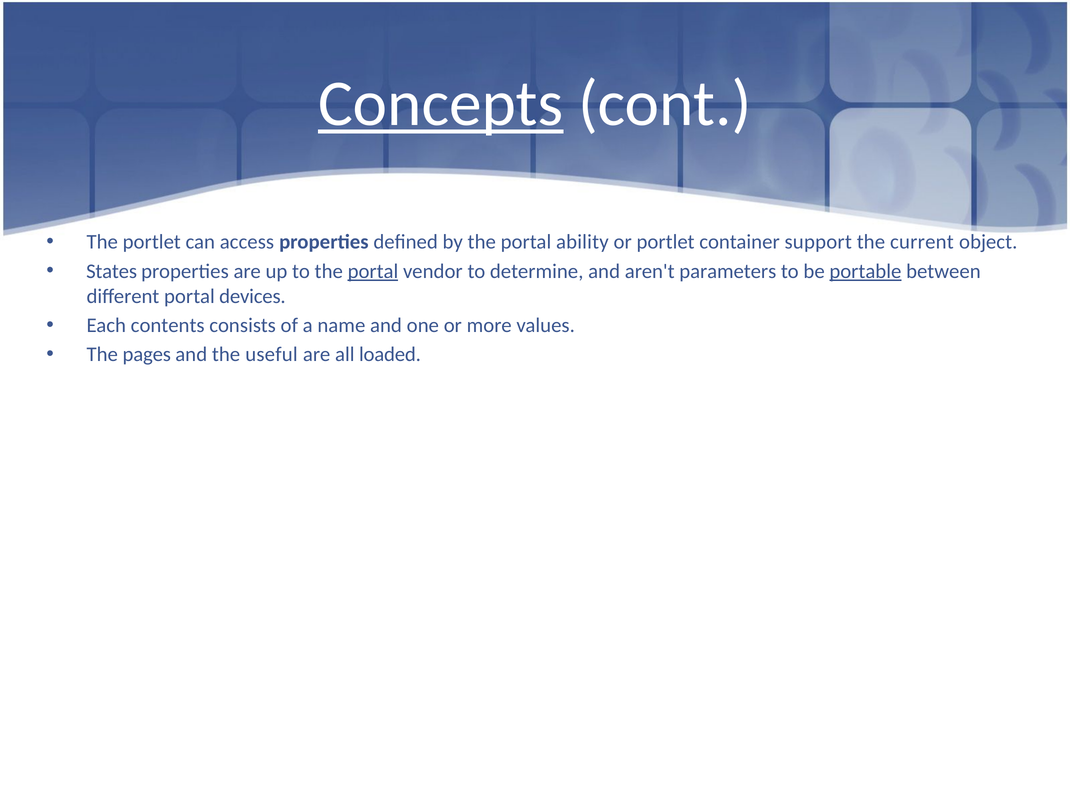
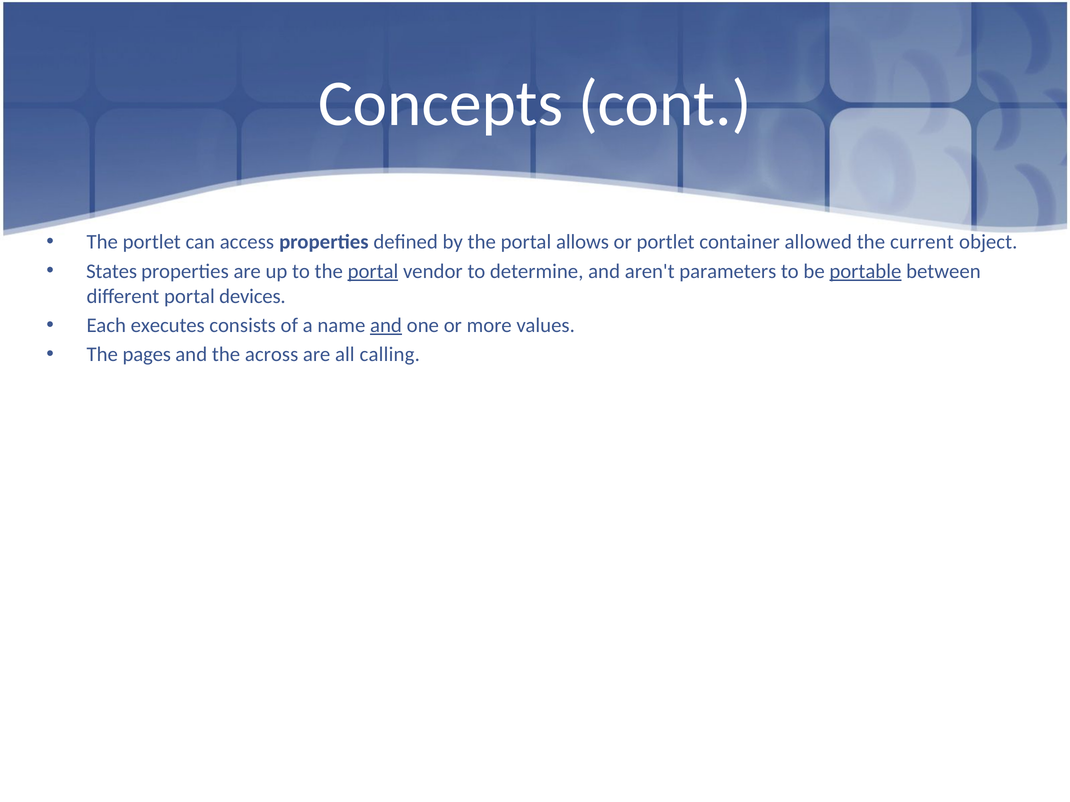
Concepts underline: present -> none (441, 104)
ability: ability -> allows (583, 242)
support: support -> allowed (818, 242)
contents: contents -> executes (168, 326)
and underline: none -> present (386, 326)
useful: useful -> across (272, 355)
loaded: loaded -> calling (390, 355)
